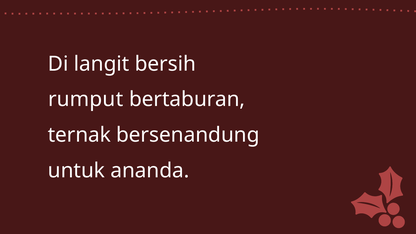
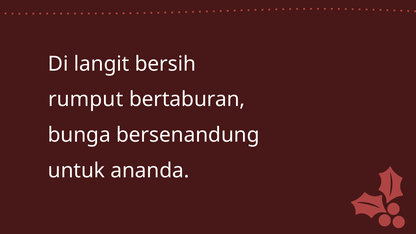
ternak: ternak -> bunga (79, 135)
